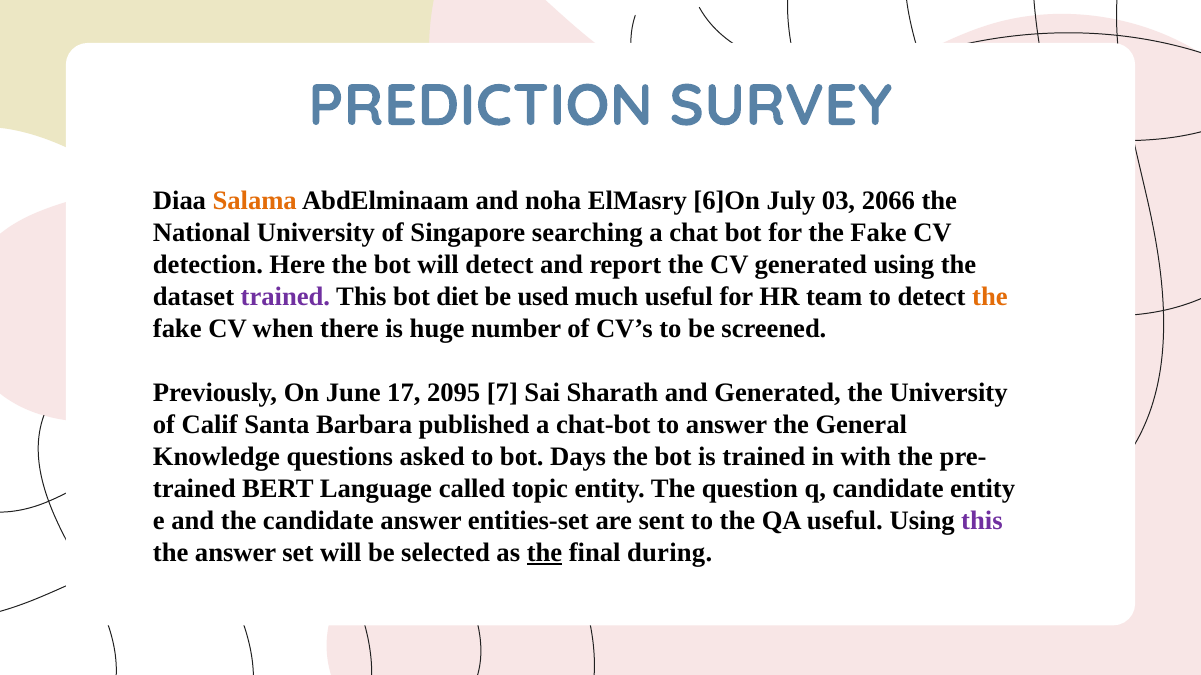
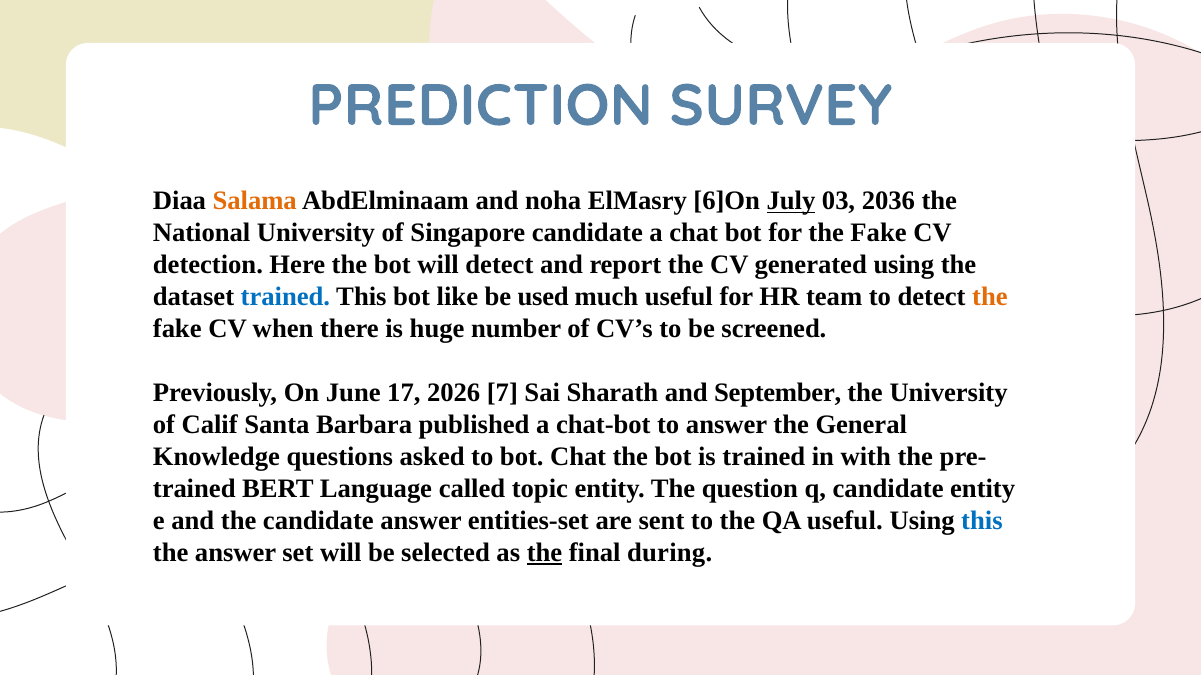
July underline: none -> present (791, 201)
2066: 2066 -> 2036 (888, 201)
Singapore searching: searching -> candidate (587, 233)
trained colour: purple -> blue (285, 297)
diet: diet -> like (457, 297)
2095: 2095 -> 2026 (454, 393)
and Generated: Generated -> September (778, 393)
bot Days: Days -> Chat (578, 457)
this colour: purple -> blue (982, 521)
